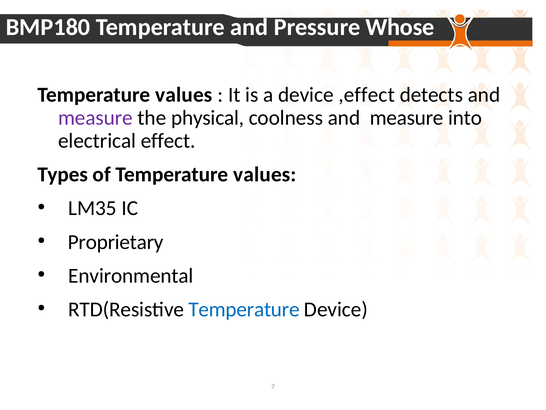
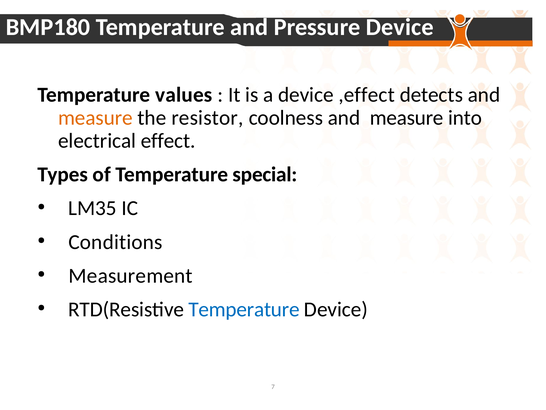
Pressure Whose: Whose -> Device (400, 27)
measure colour: purple -> orange (95, 118)
physical: physical -> resistor (207, 118)
of Temperature values: values -> special (265, 174)
Proprietary: Proprietary -> Conditions (115, 242)
Environmental: Environmental -> Measurement (131, 275)
